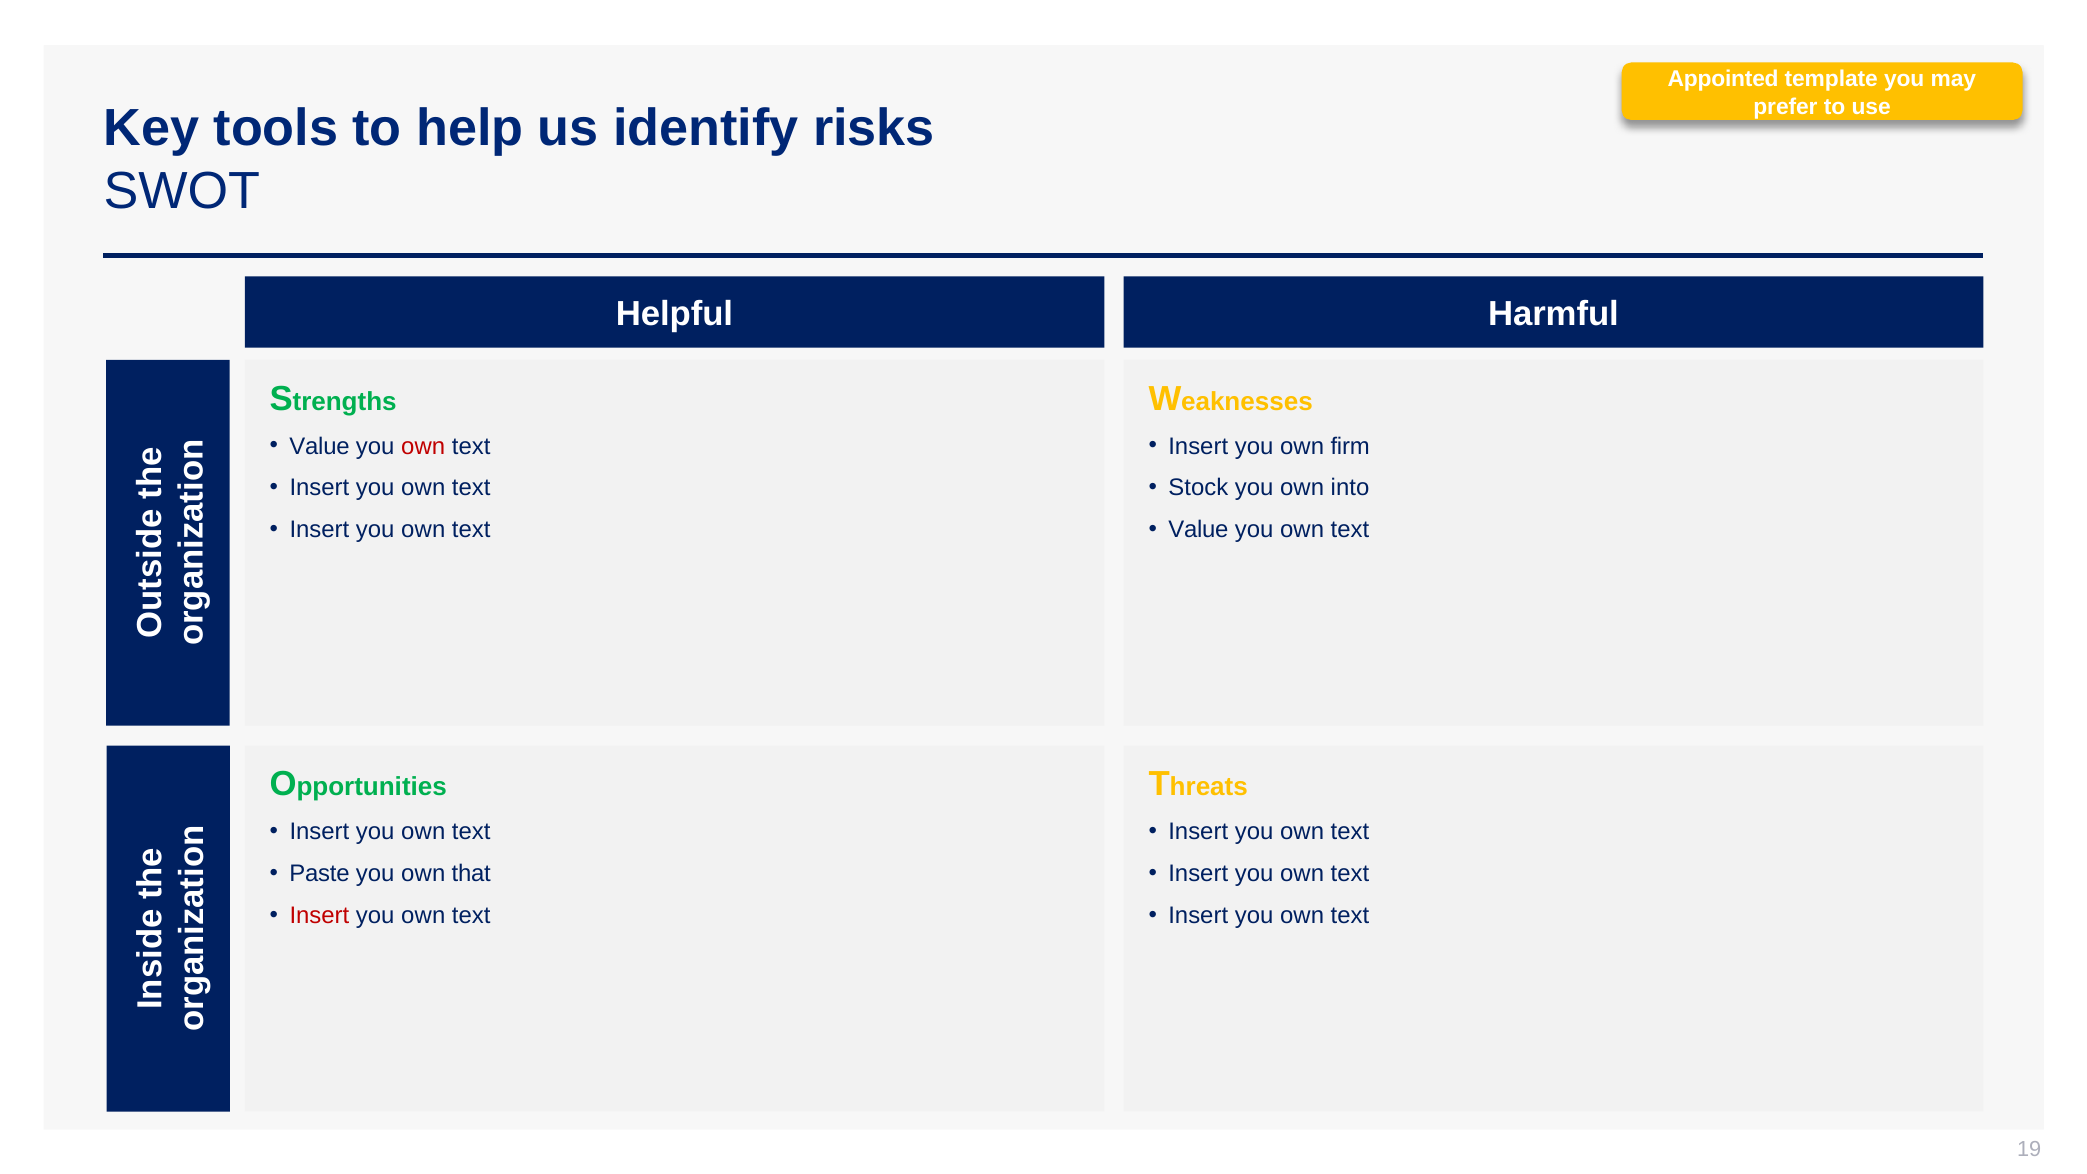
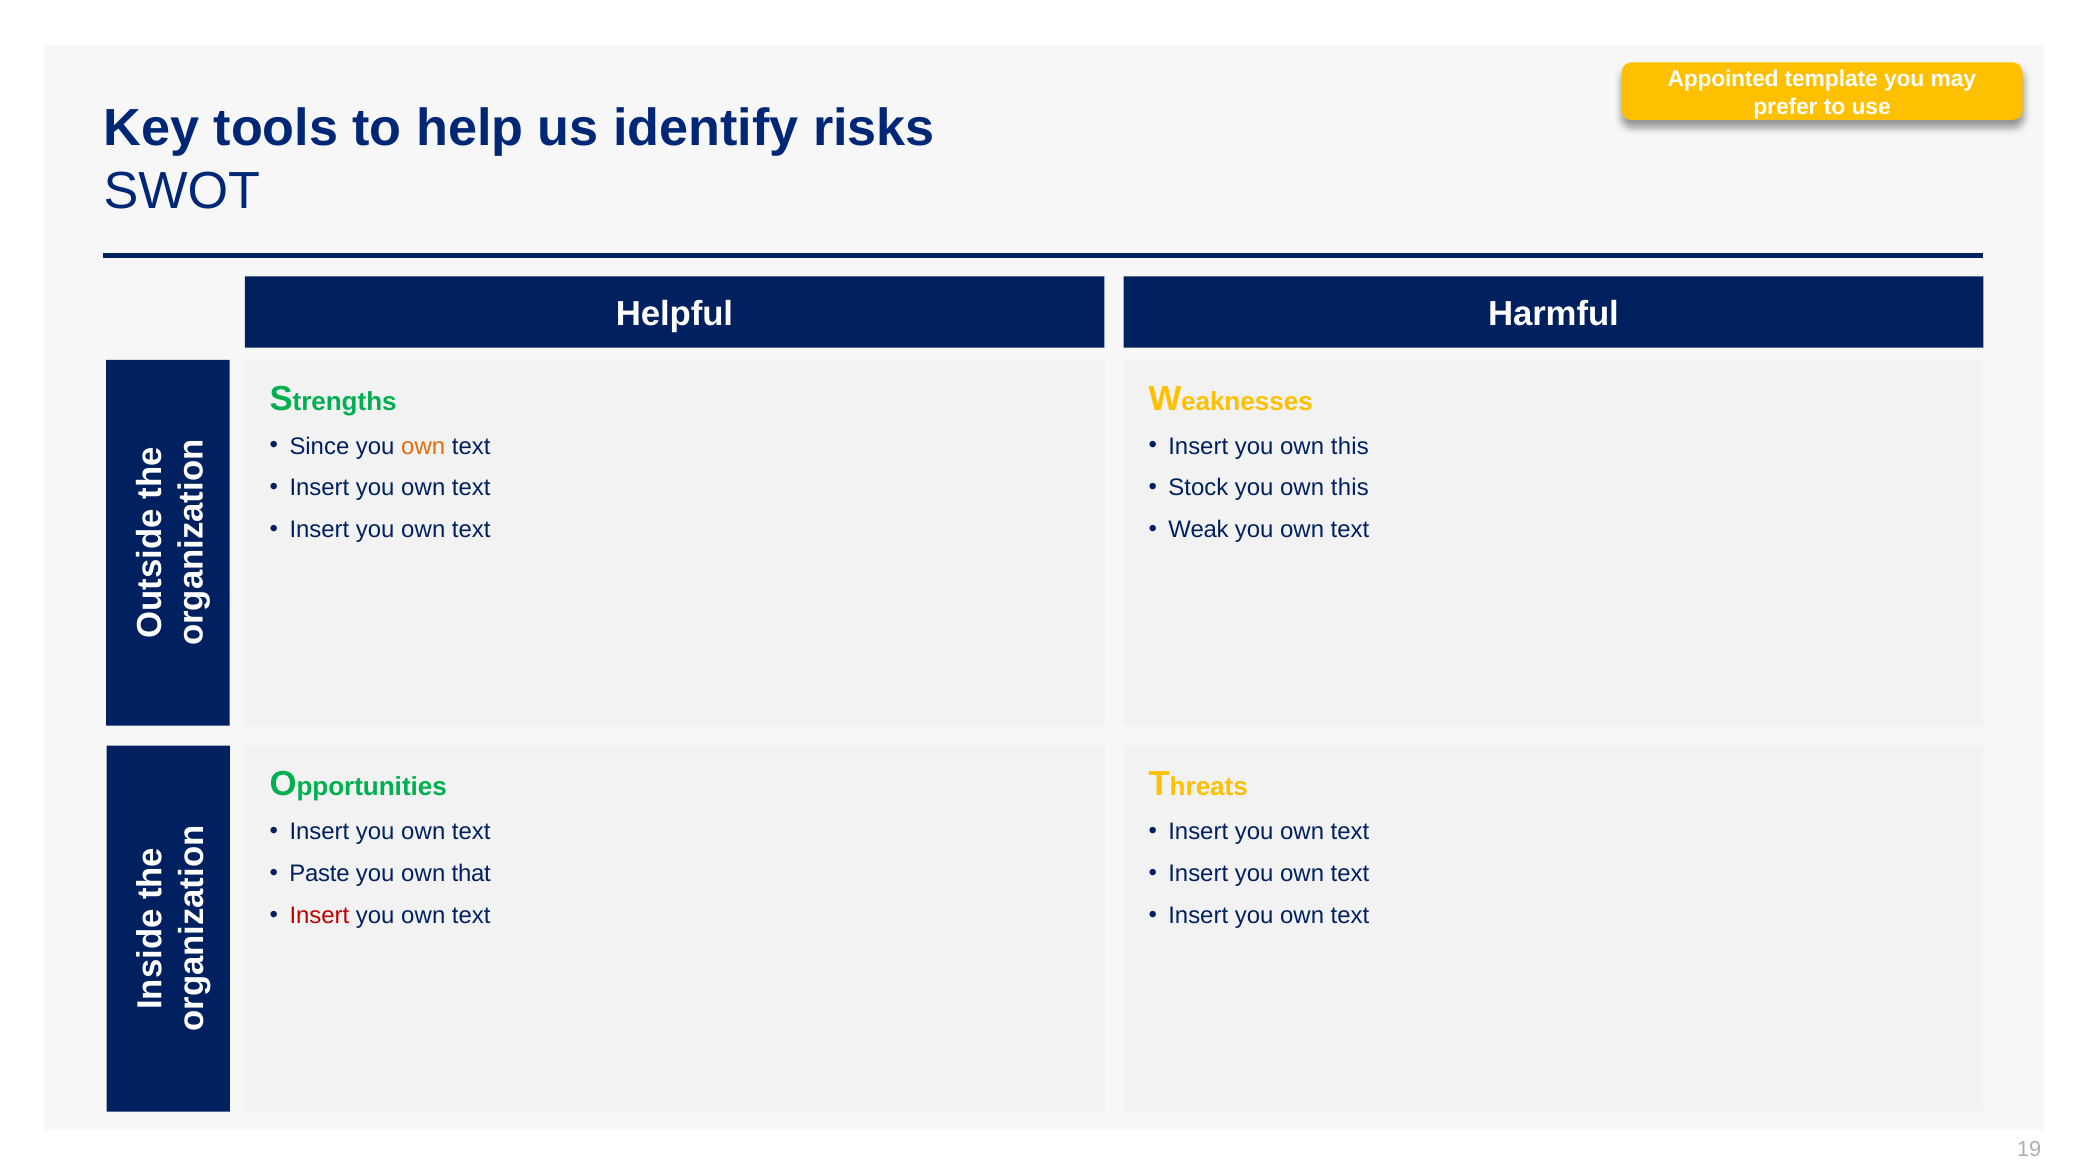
Value: Value -> Since (319, 446)
own colour: red -> orange (423, 446)
Insert you own firm: firm -> this (1350, 446)
into: into -> this (1350, 488)
Value: Value -> Weak (1198, 530)
